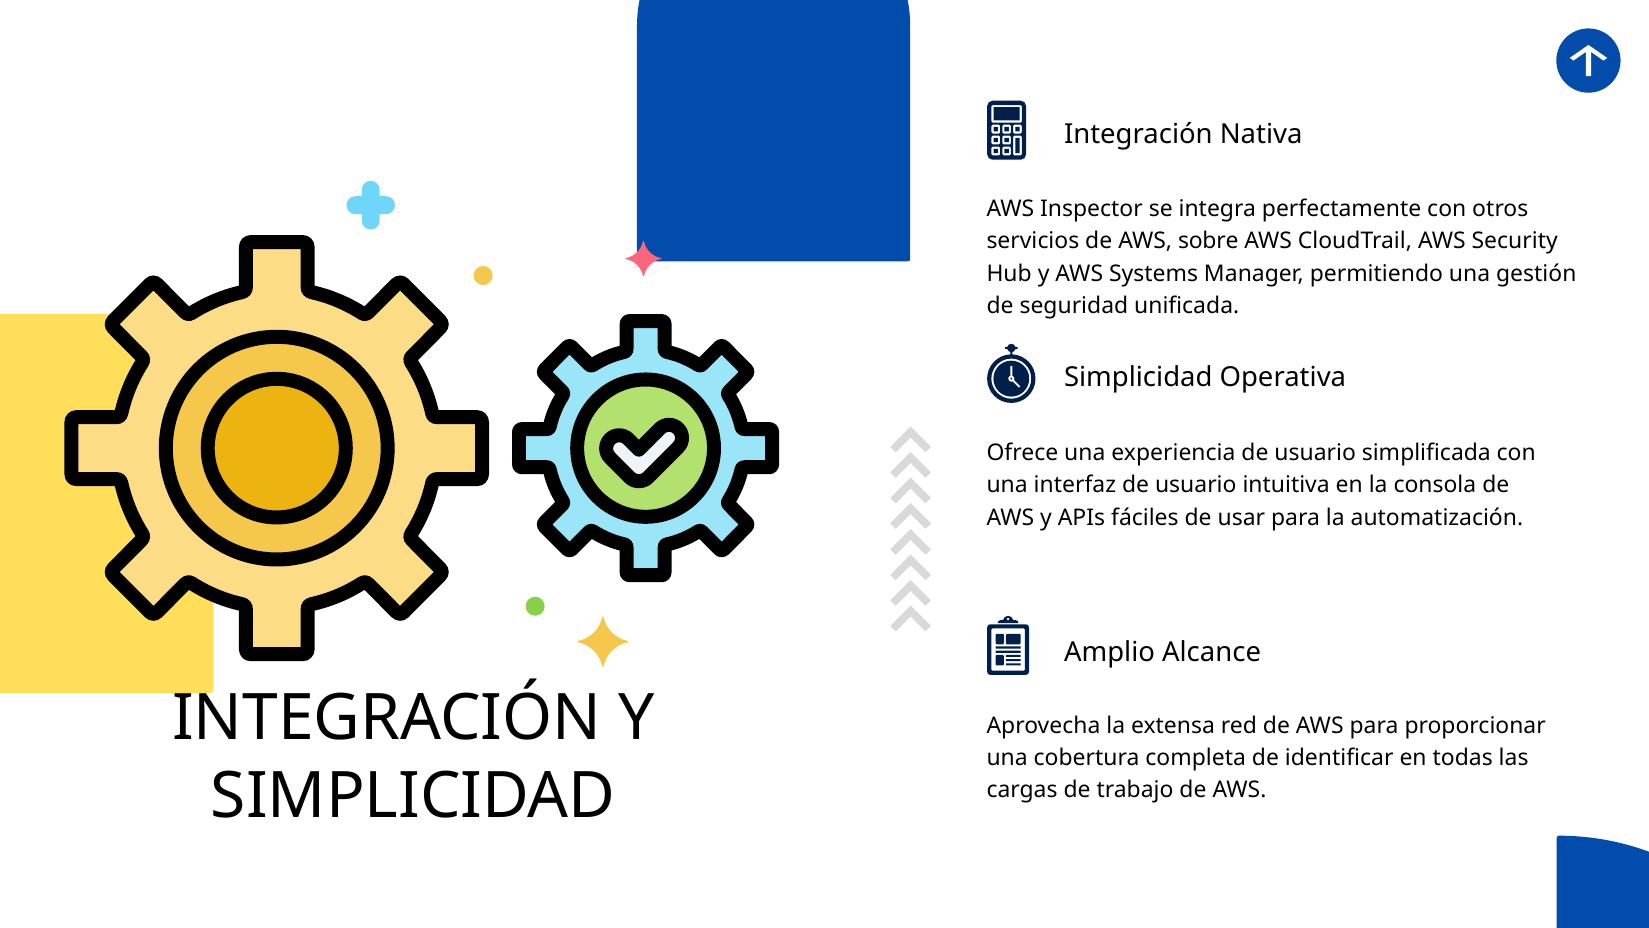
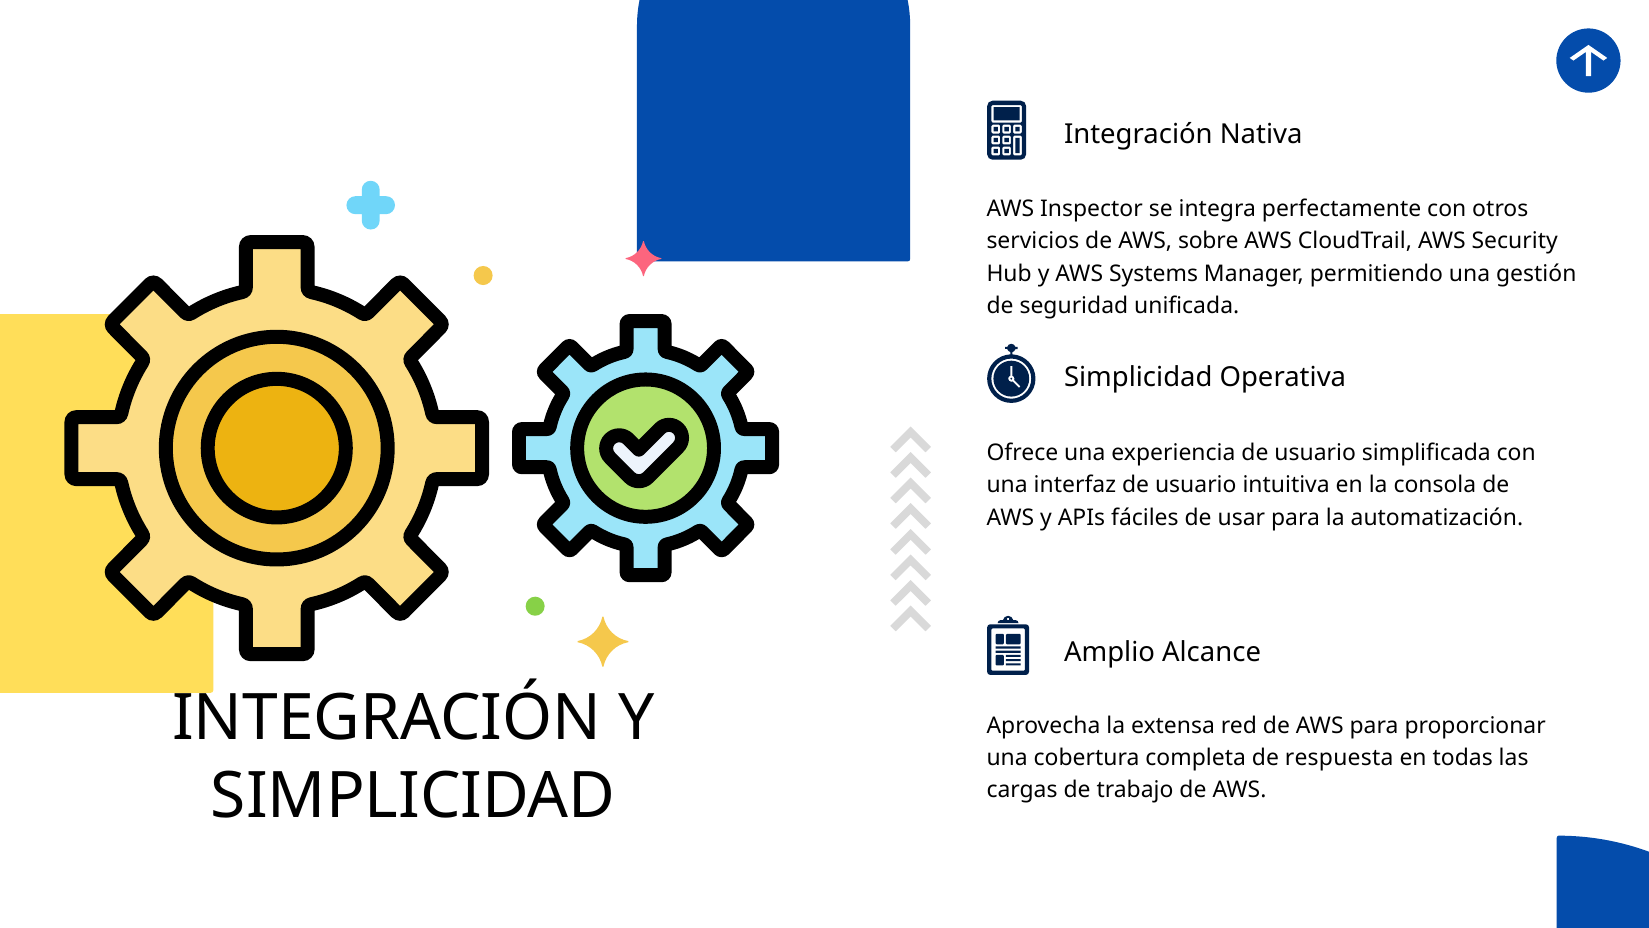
identificar: identificar -> respuesta (1339, 757)
